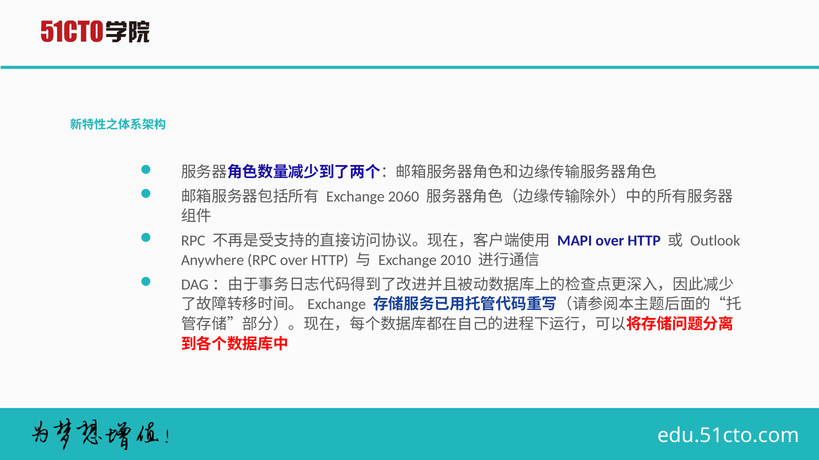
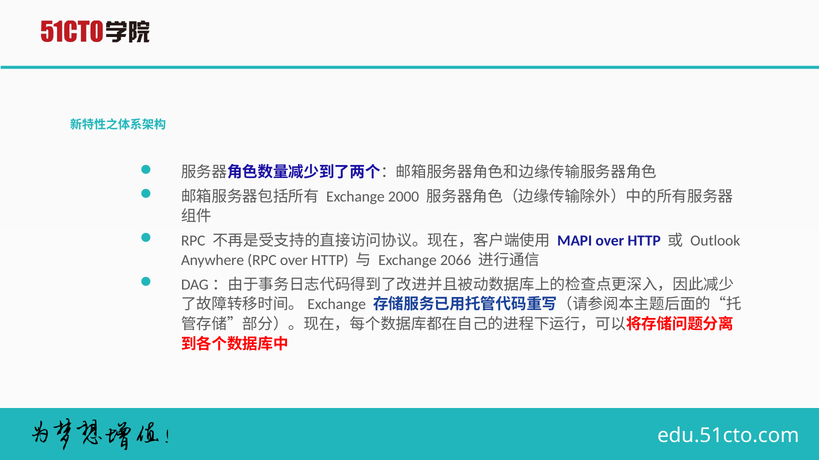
2060: 2060 -> 2000 (404, 197)
2010: 2010 -> 2066 (456, 261)
